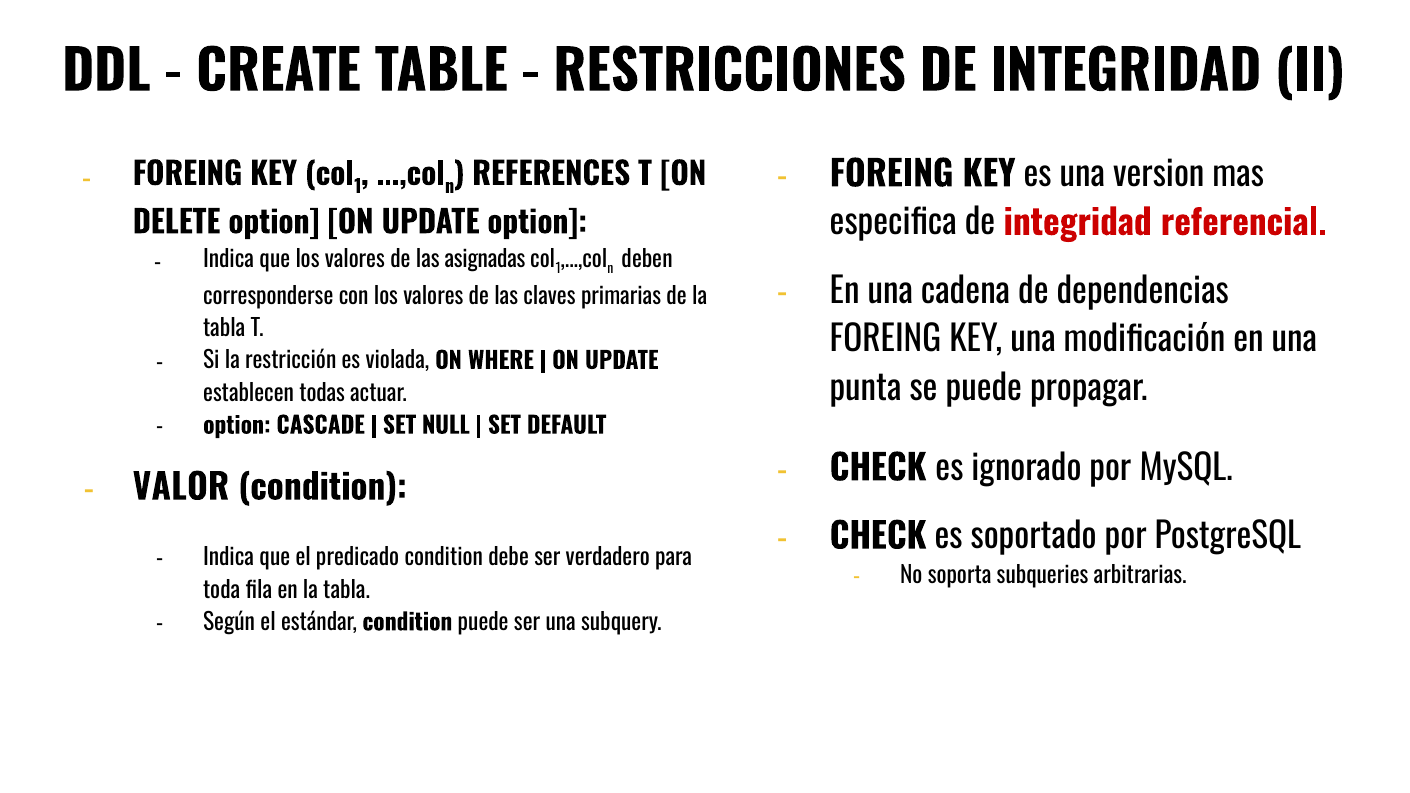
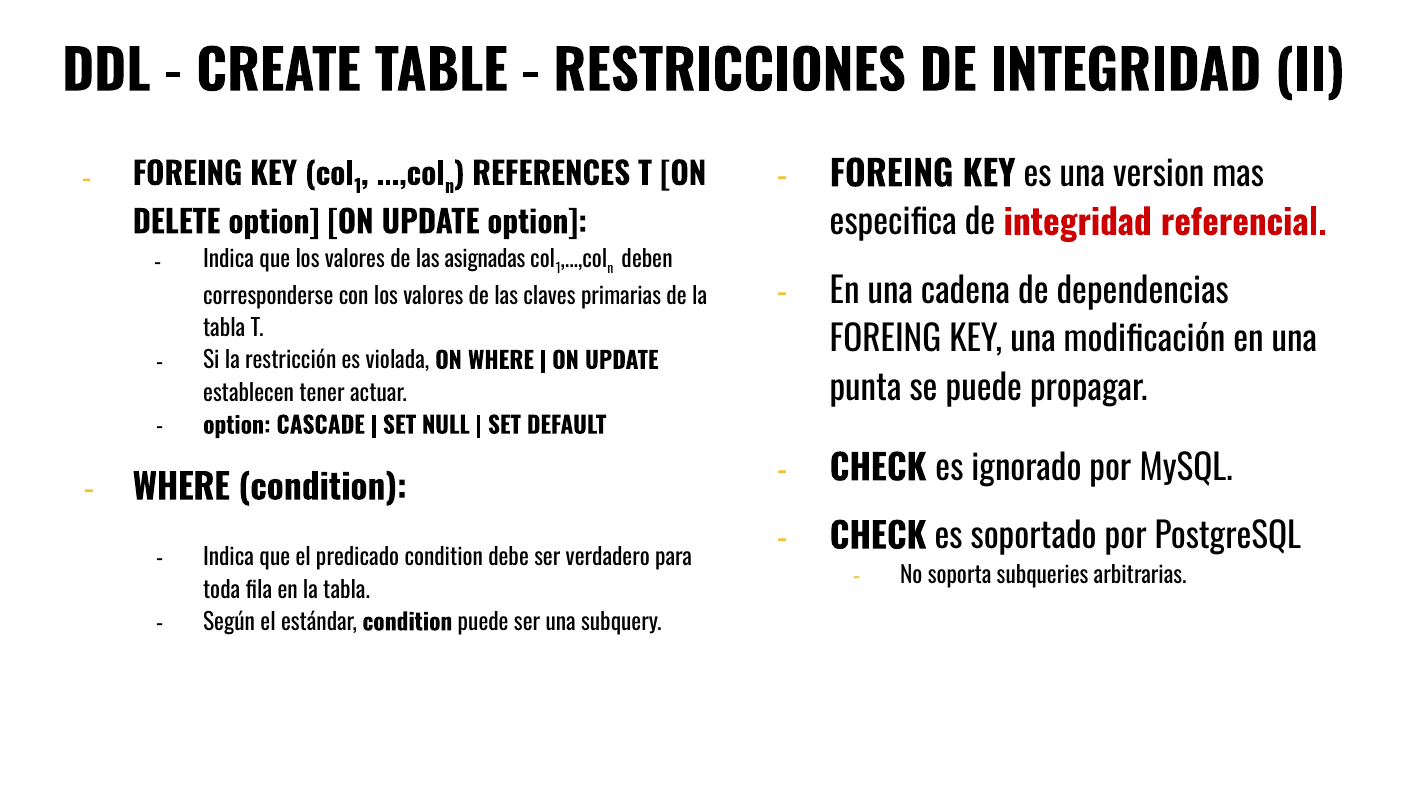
todas: todas -> tener (322, 394)
VALOR: VALOR -> WHERE (181, 488)
